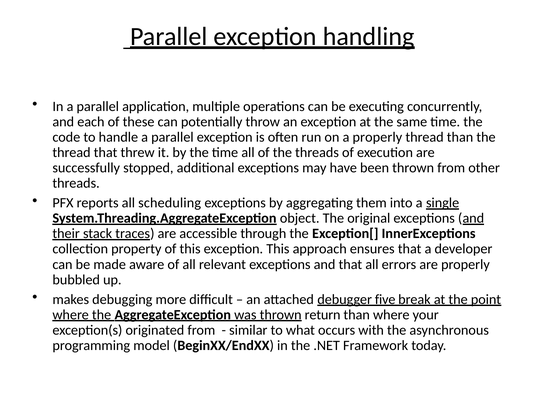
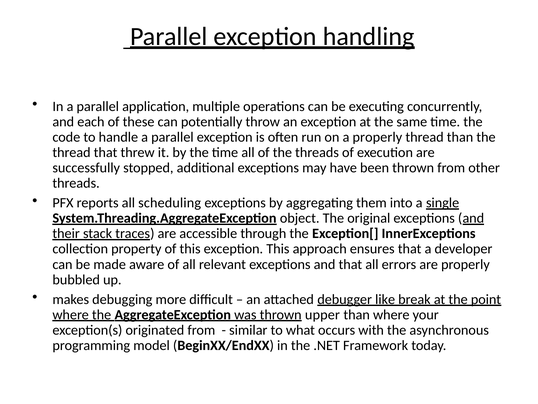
five: five -> like (385, 299)
return: return -> upper (322, 314)
